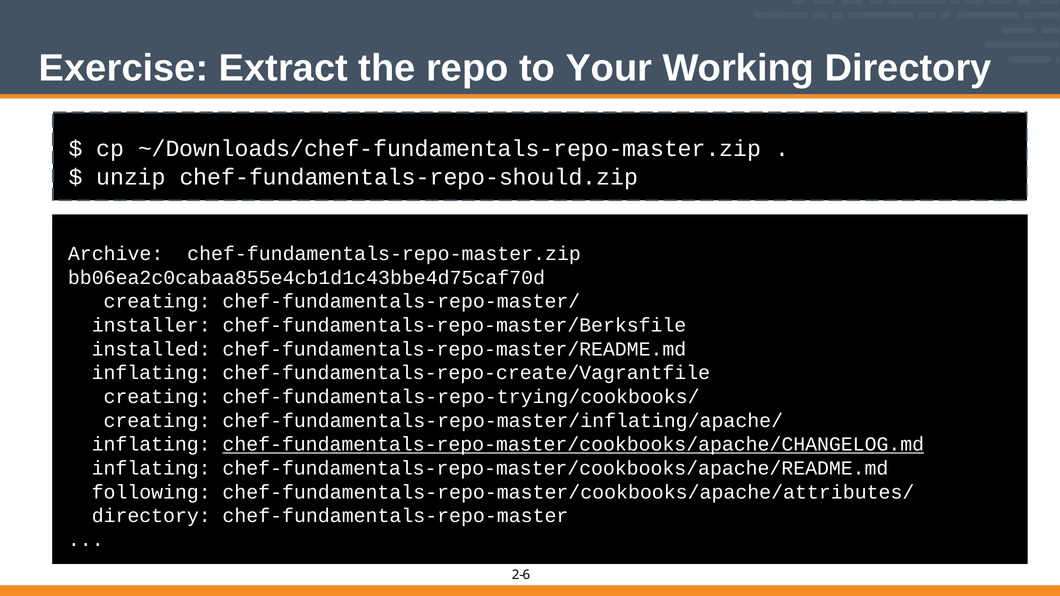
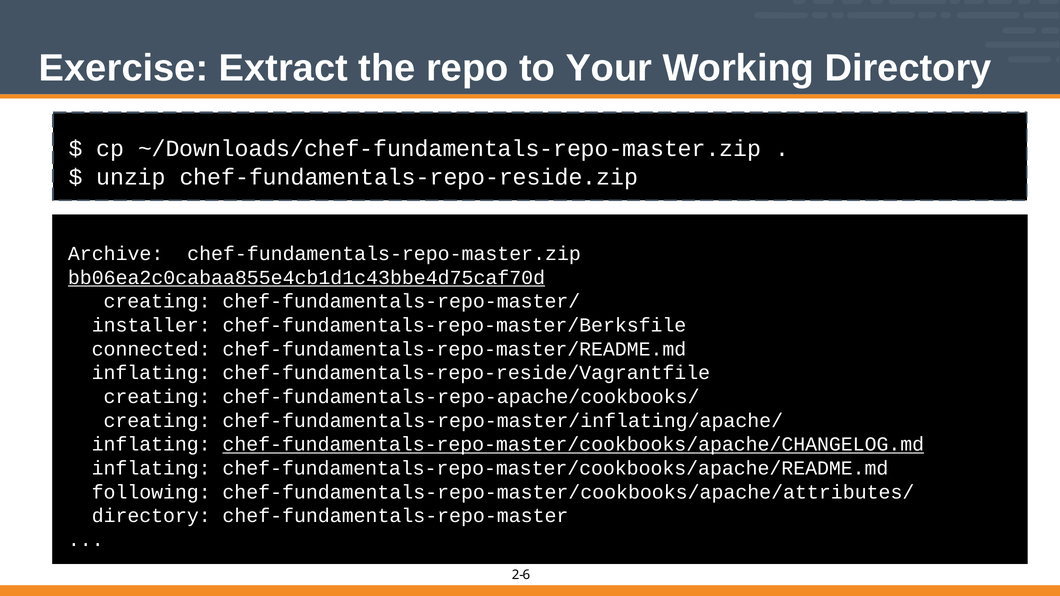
chef-fundamentals-repo-should.zip: chef-fundamentals-repo-should.zip -> chef-fundamentals-repo-reside.zip (409, 177)
bb06ea2c0cabaa855e4cb1d1c43bbe4d75caf70d underline: none -> present (306, 278)
installed: installed -> connected (151, 349)
chef-fundamentals-repo-create/Vagrantfile: chef-fundamentals-repo-create/Vagrantfile -> chef-fundamentals-repo-reside/Vagrantfile (466, 373)
chef-fundamentals-repo-trying/cookbooks/: chef-fundamentals-repo-trying/cookbooks/ -> chef-fundamentals-repo-apache/cookbooks/ (461, 397)
